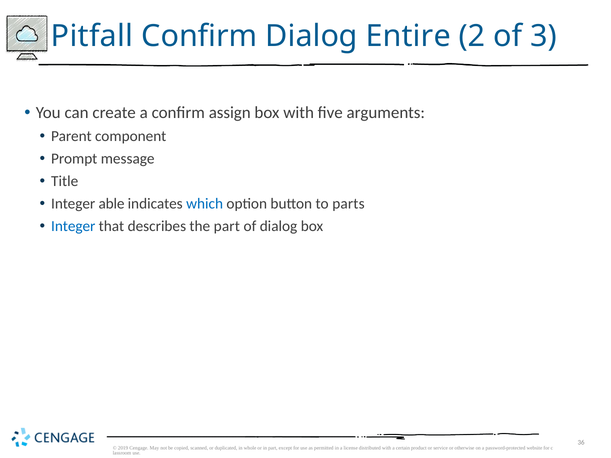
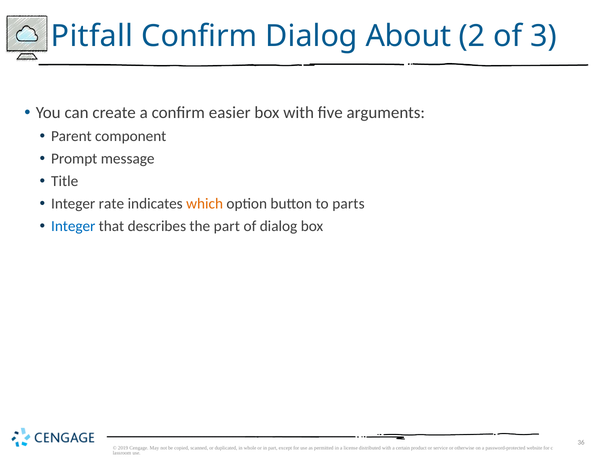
Entire: Entire -> About (408, 36)
assign: assign -> easier (230, 113)
able: able -> rate (111, 204)
which colour: blue -> orange (205, 204)
